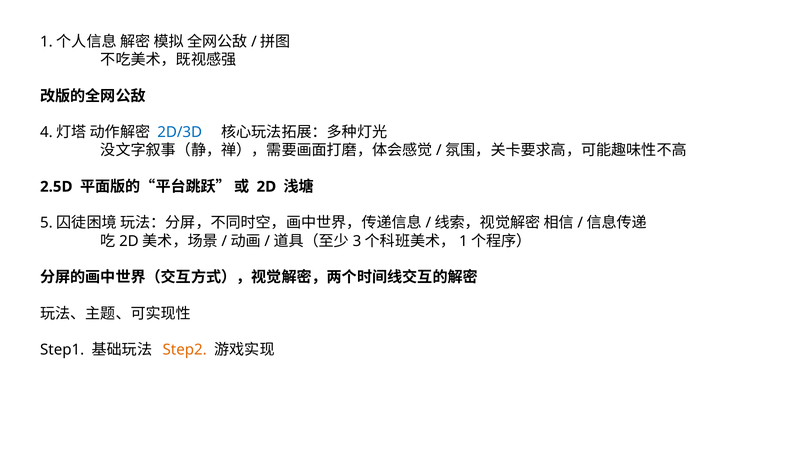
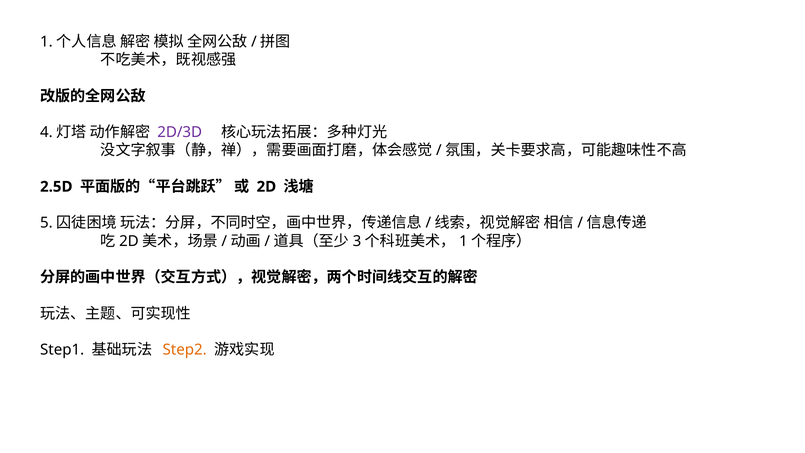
2D/3D colour: blue -> purple (180, 132)
